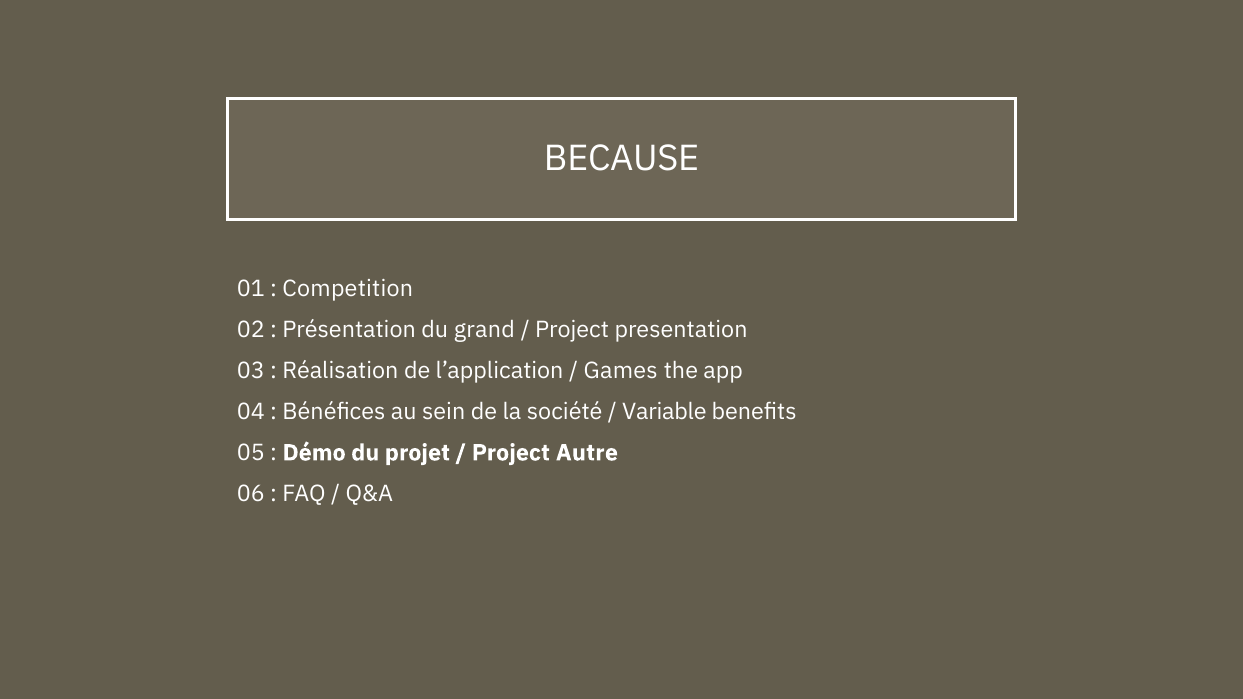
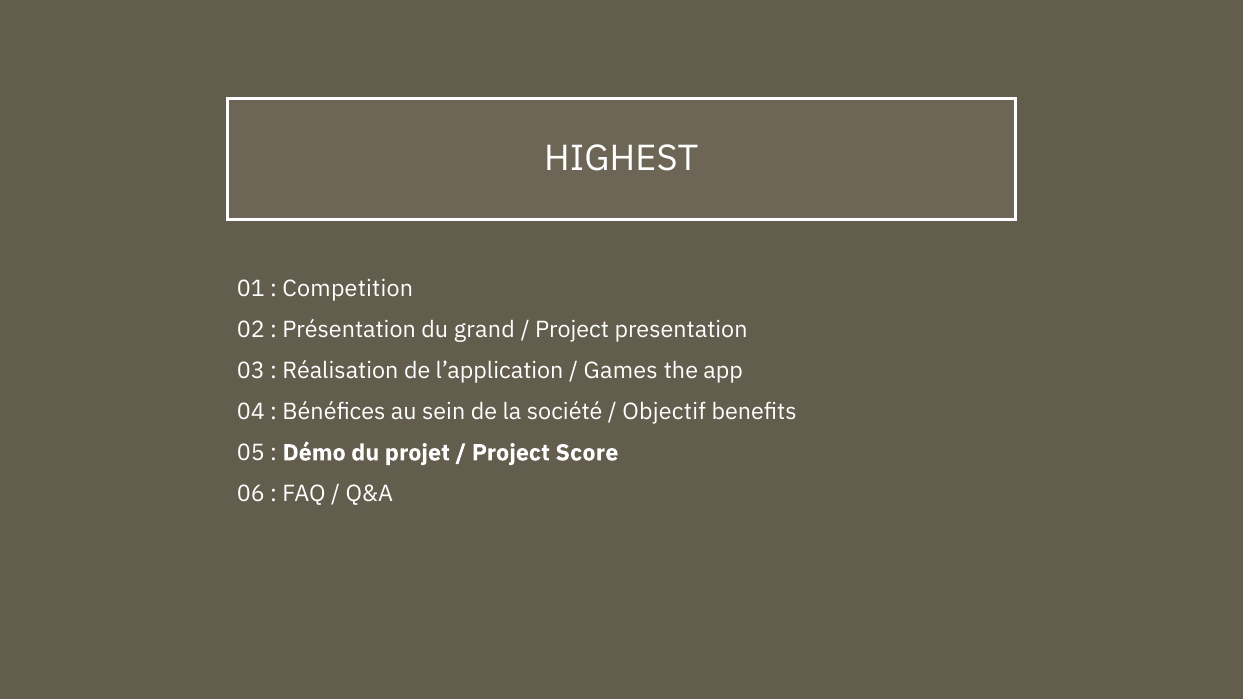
BECAUSE: BECAUSE -> HIGHEST (621, 159)
Variable: Variable -> Objectif (664, 412)
Autre: Autre -> Score (587, 453)
